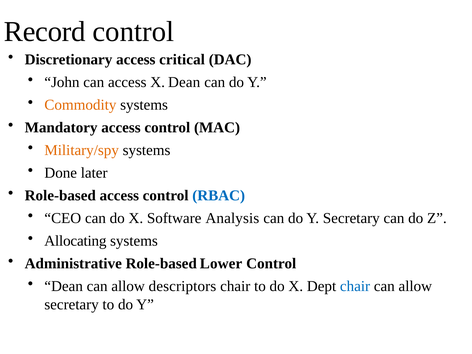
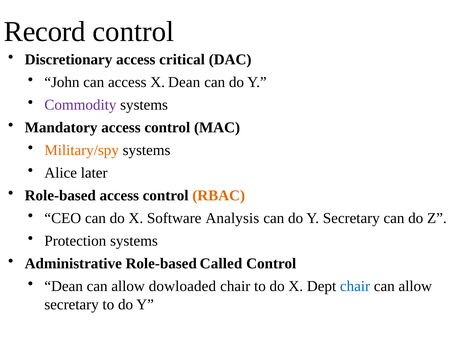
Commodity colour: orange -> purple (80, 105)
Done: Done -> Alice (61, 173)
RBAC colour: blue -> orange (219, 196)
Allocating: Allocating -> Protection (75, 241)
Lower: Lower -> Called (221, 264)
descriptors: descriptors -> dowloaded (182, 286)
